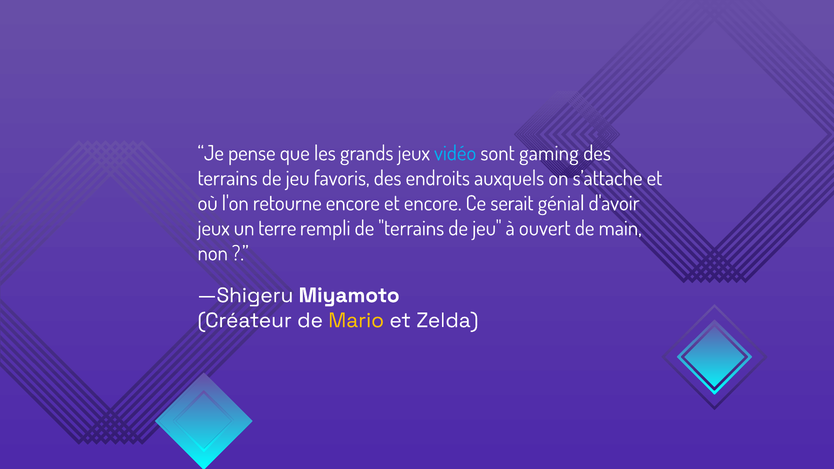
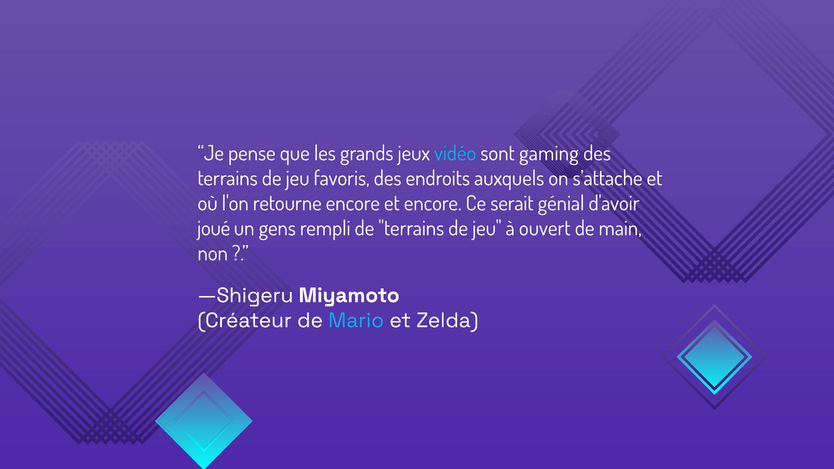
jeux: jeux -> joué (214, 229)
terre: terre -> gens (277, 229)
Mario colour: yellow -> light blue (356, 320)
